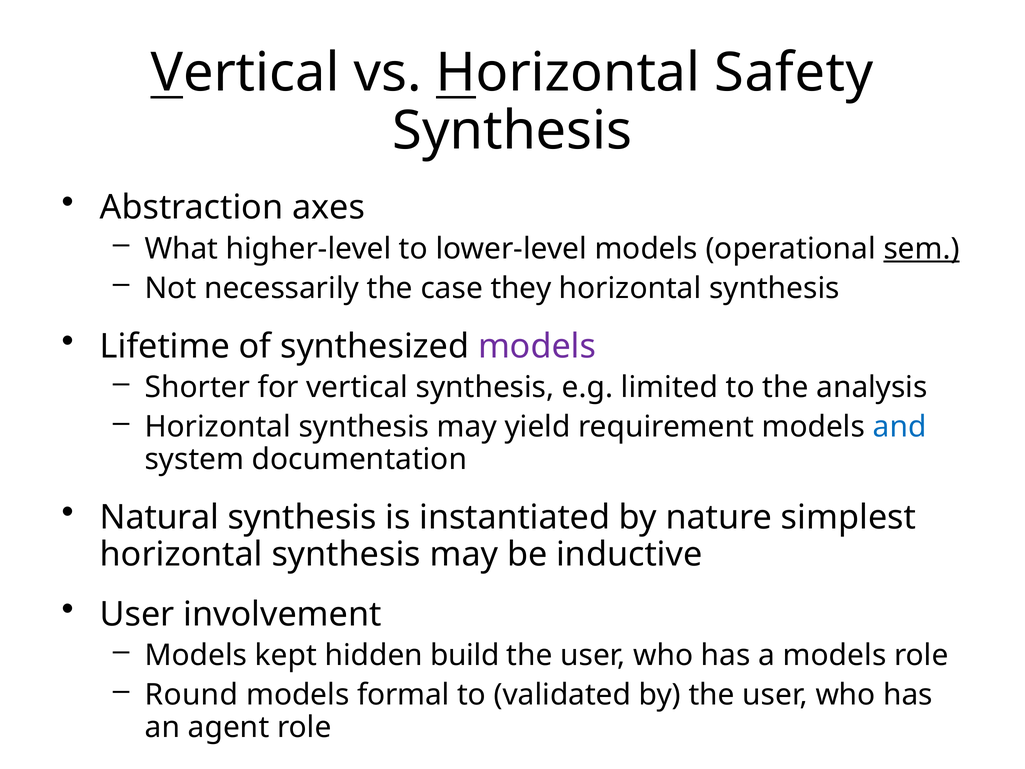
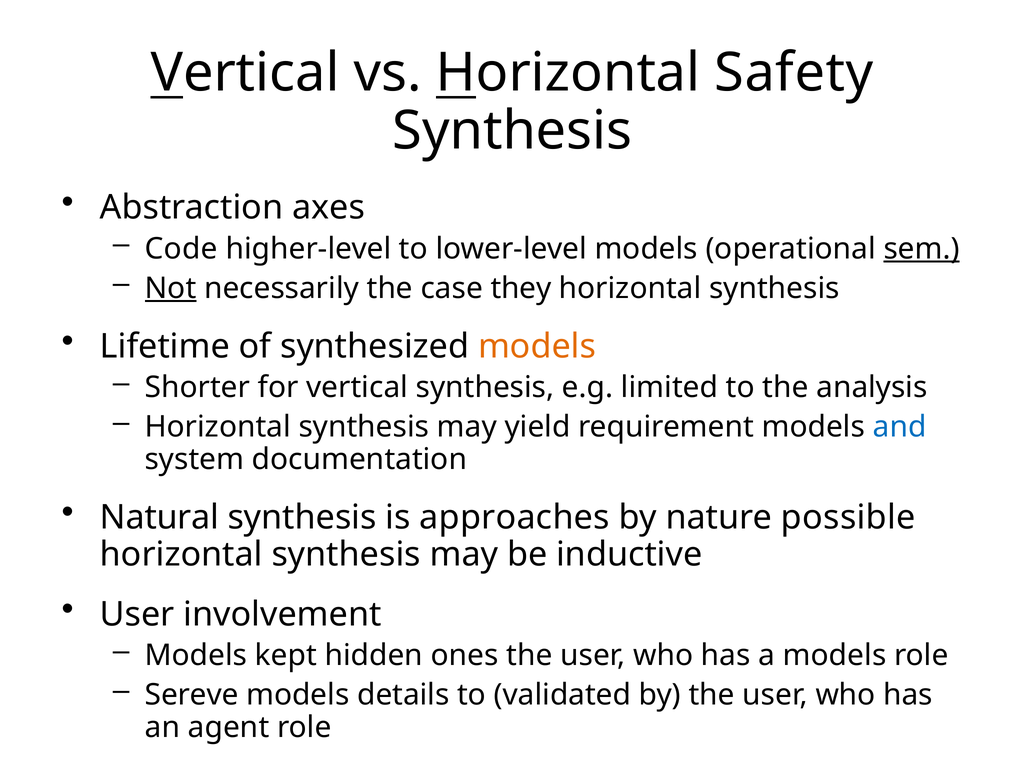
What: What -> Code (181, 249)
Not underline: none -> present (171, 288)
models colour: purple -> orange (537, 346)
instantiated: instantiated -> approaches (515, 517)
simplest: simplest -> possible (848, 517)
build: build -> ones (465, 655)
Round: Round -> Sereve (192, 695)
formal: formal -> details (403, 695)
